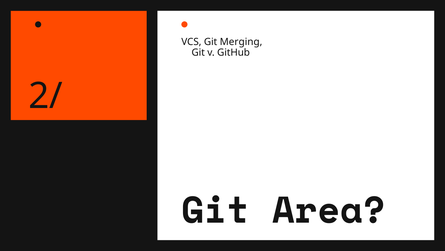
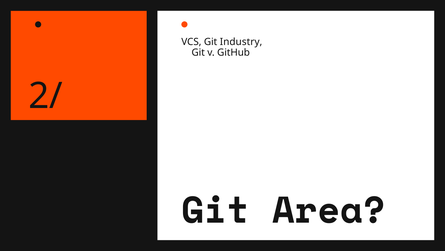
Merging: Merging -> Industry (241, 42)
